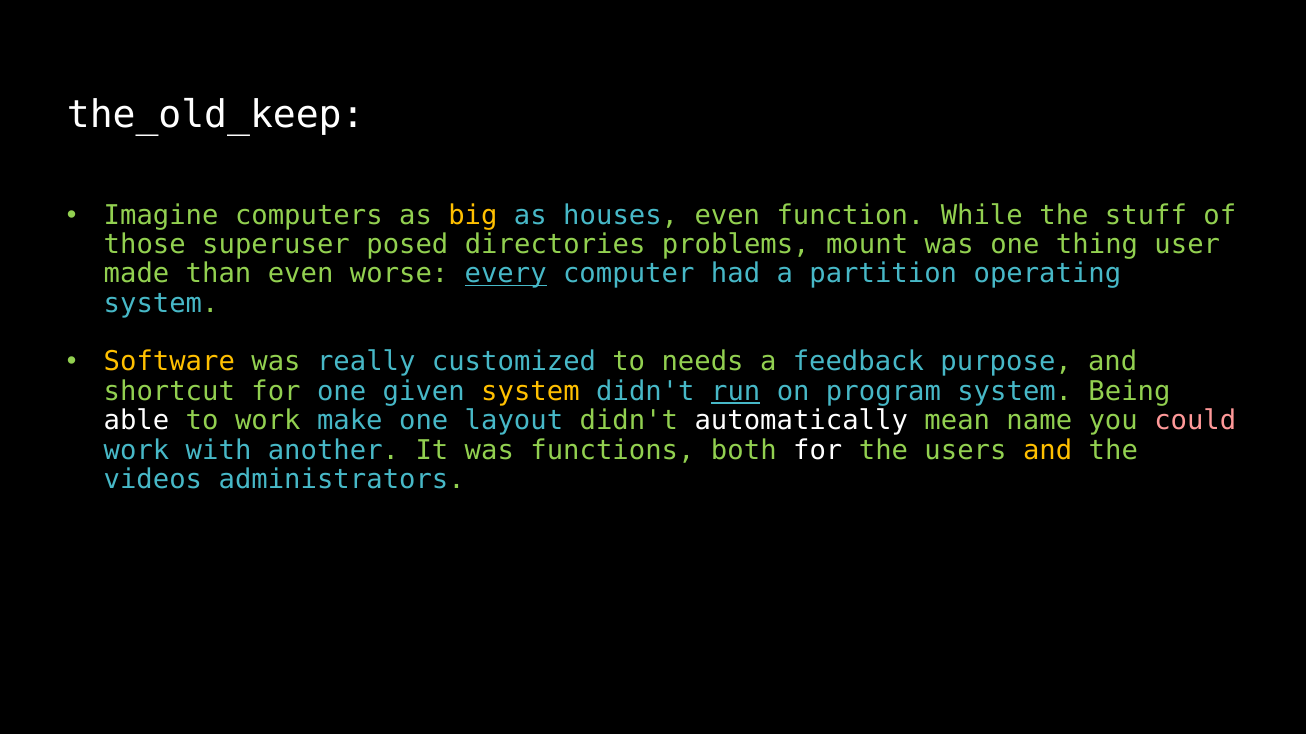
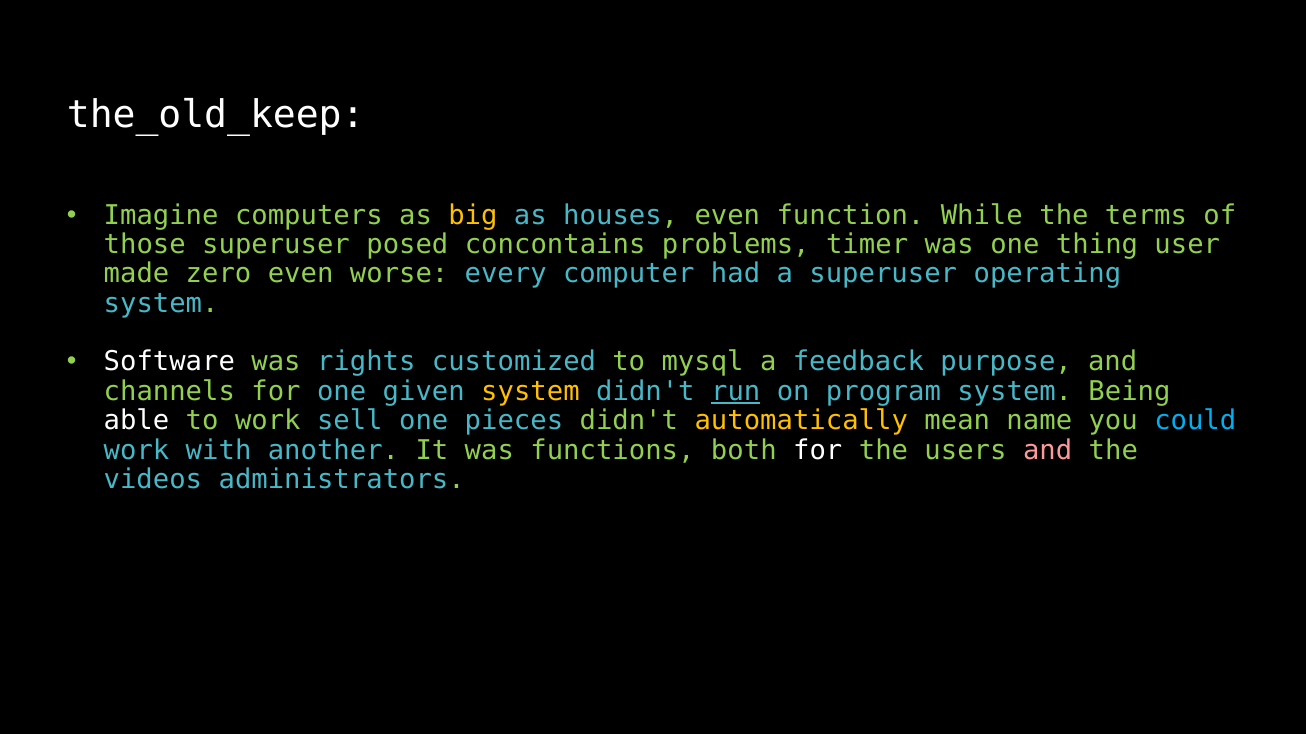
stuff: stuff -> terms (1146, 215)
directories: directories -> concontains (555, 245)
mount: mount -> timer (867, 245)
than: than -> zero (219, 274)
every underline: present -> none (506, 274)
a partition: partition -> superuser (883, 274)
Software colour: yellow -> white (169, 362)
really: really -> rights (366, 362)
needs: needs -> mysql (703, 362)
shortcut: shortcut -> channels (169, 392)
make: make -> sell (350, 421)
layout: layout -> pieces (514, 421)
automatically colour: white -> yellow (801, 421)
could colour: pink -> light blue (1195, 421)
and colour: yellow -> pink (1048, 450)
